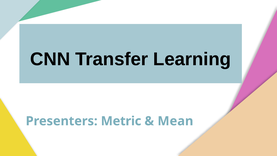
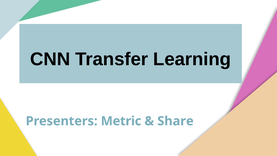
Mean: Mean -> Share (175, 121)
